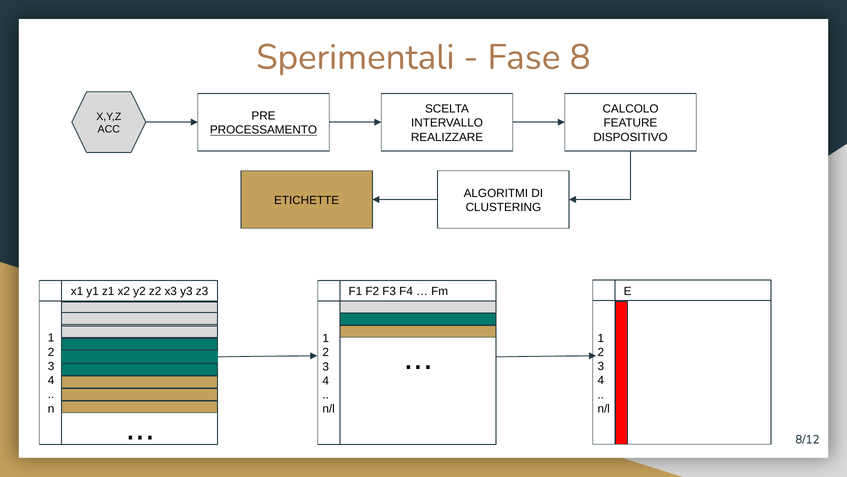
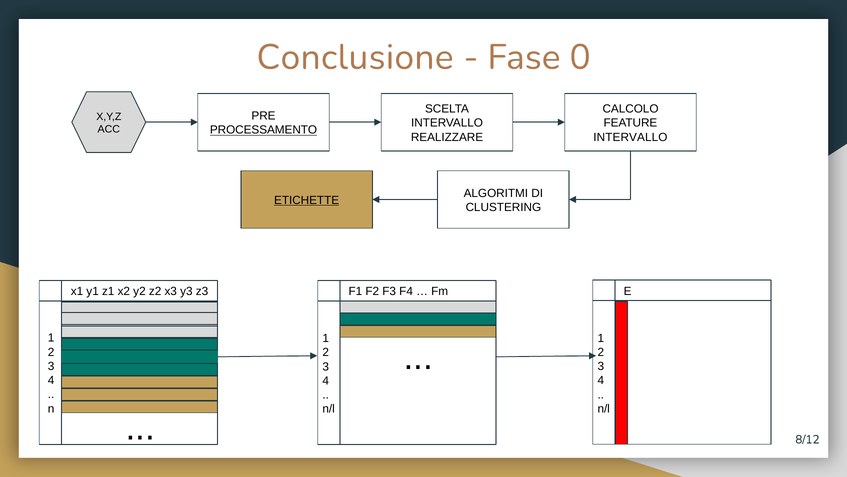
Sperimentali: Sperimentali -> Conclusione (355, 57)
8: 8 -> 0 (580, 57)
DISPOSITIVO: DISPOSITIVO -> INTERVALLO (630, 137)
ETICHETTE underline: none -> present (307, 200)
